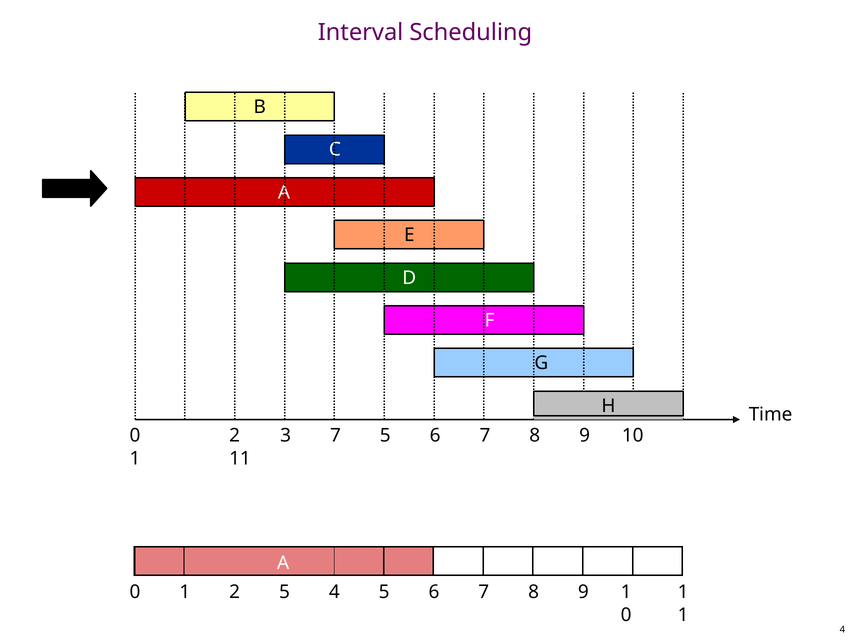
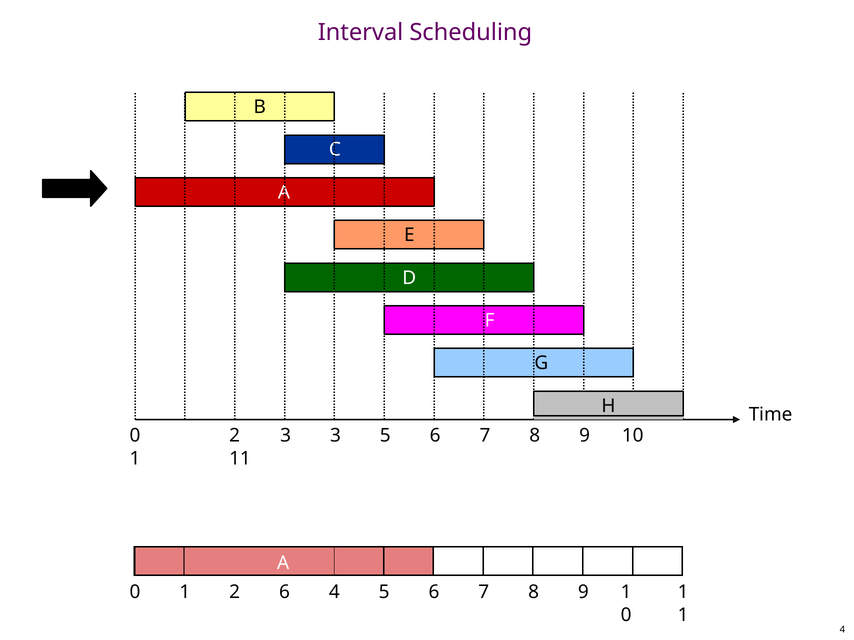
3 7: 7 -> 3 (335, 436)
2 5: 5 -> 6 (285, 593)
